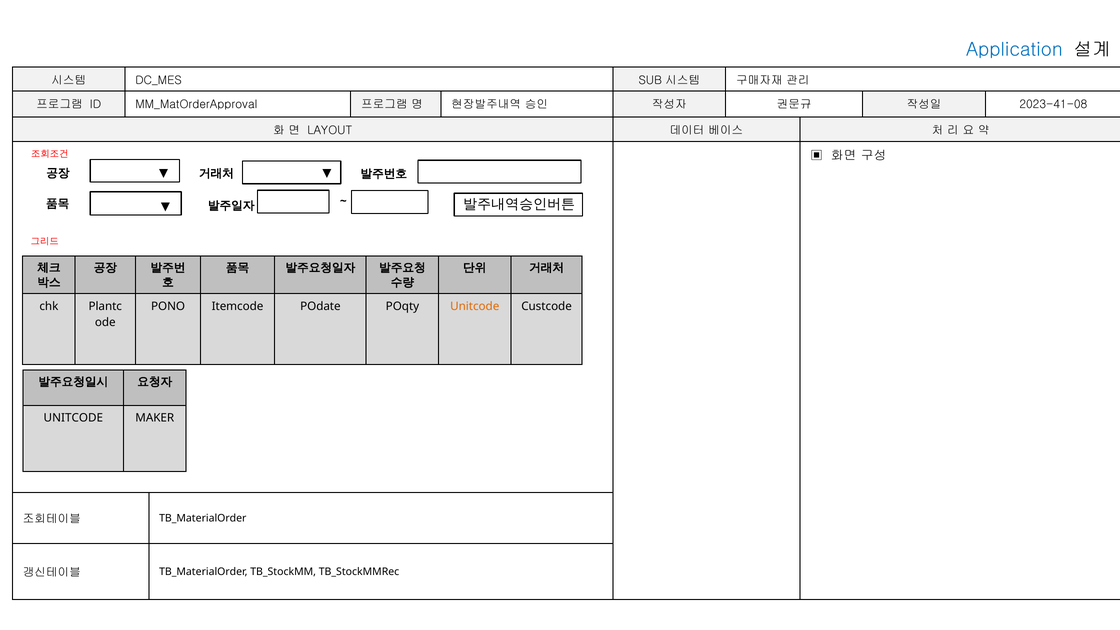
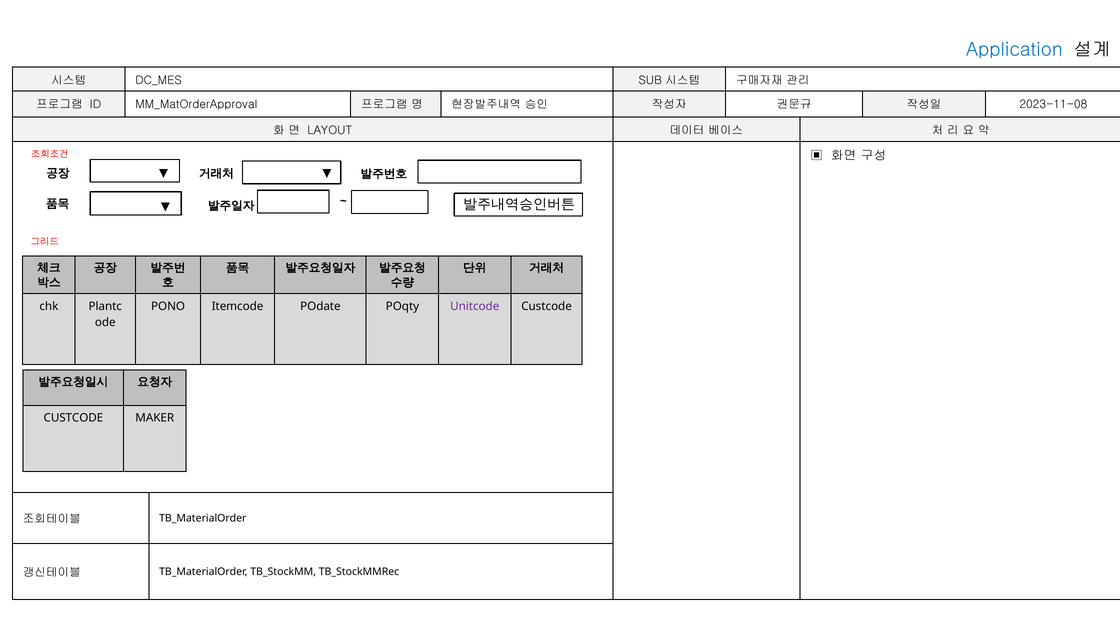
2023-41-08: 2023-41-08 -> 2023-11-08 (1053, 104)
Unitcode colour: orange -> purple (475, 306)
UNITCODE: UNITCODE -> CUSTCODE (73, 418)
